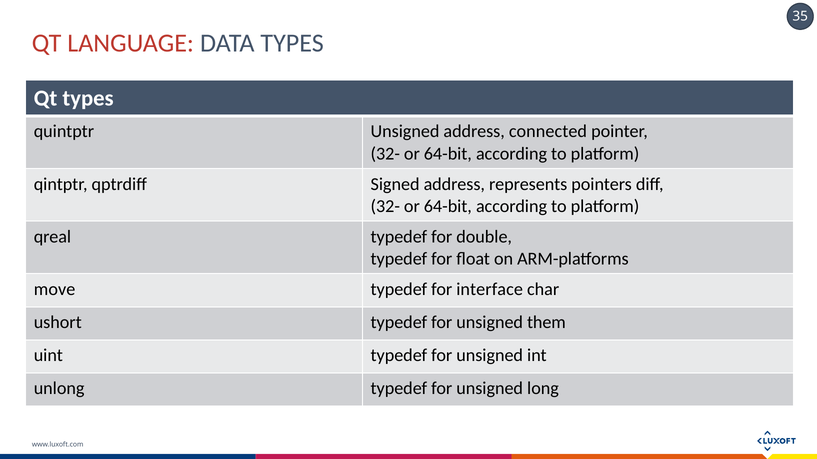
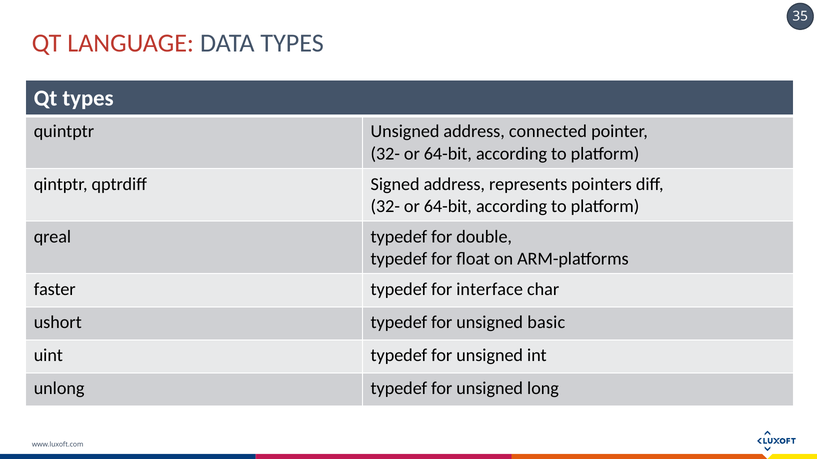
move: move -> faster (55, 289)
them: them -> basic (546, 323)
